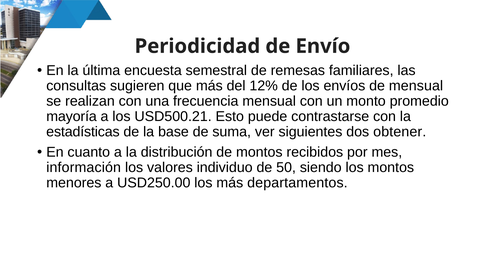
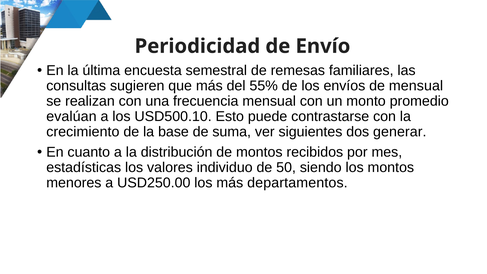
12%: 12% -> 55% (264, 86)
mayoría: mayoría -> evalúan (71, 116)
USD500.21: USD500.21 -> USD500.10 (173, 116)
estadísticas: estadísticas -> crecimiento (83, 132)
obtener: obtener -> generar (400, 132)
información: información -> estadísticas (84, 167)
